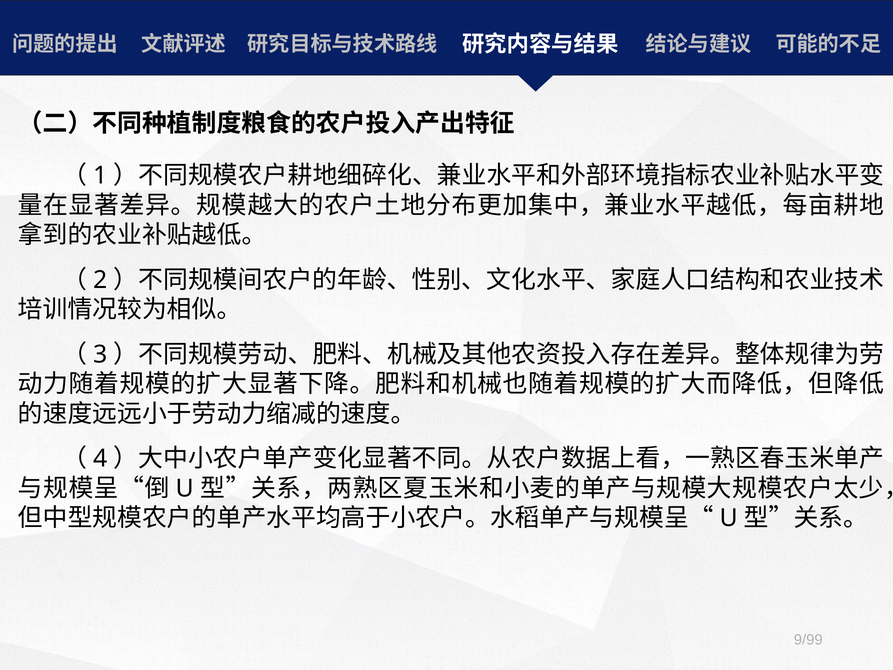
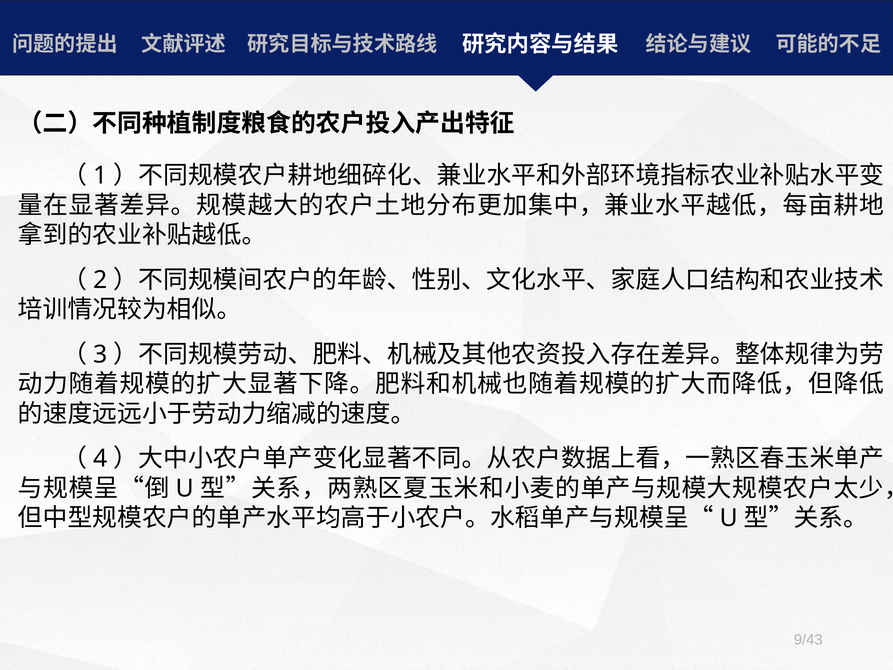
9/99: 9/99 -> 9/43 (808, 640)
